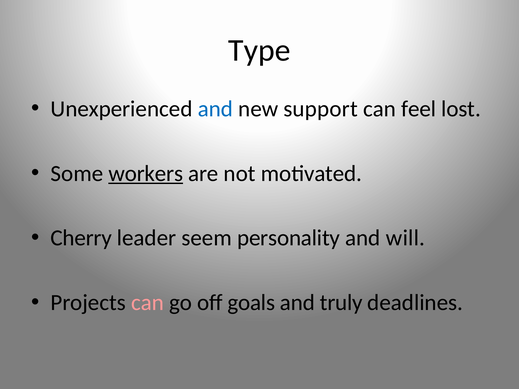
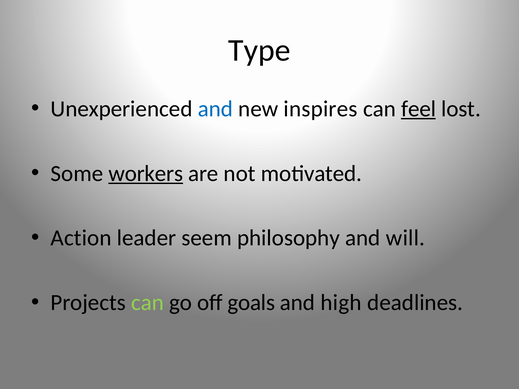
support: support -> inspires (321, 109)
feel underline: none -> present (419, 109)
Cherry: Cherry -> Action (81, 238)
personality: personality -> philosophy (288, 238)
can colour: pink -> light green (147, 303)
truly: truly -> high (341, 303)
